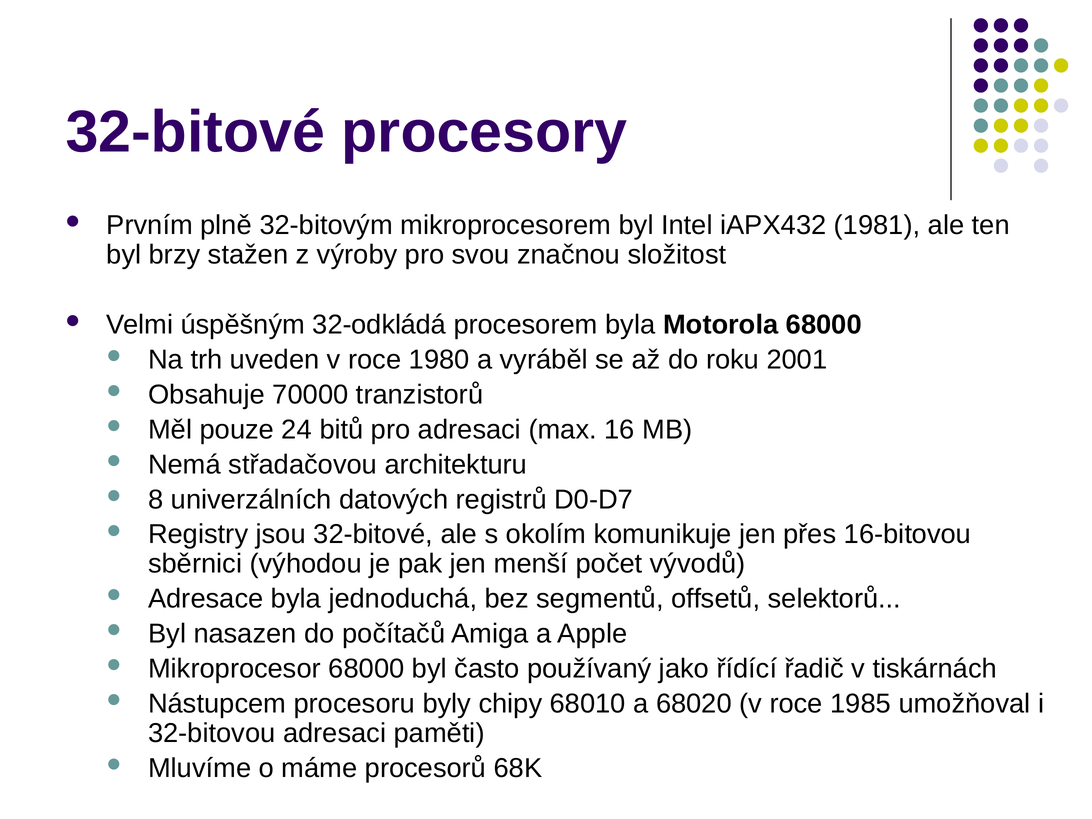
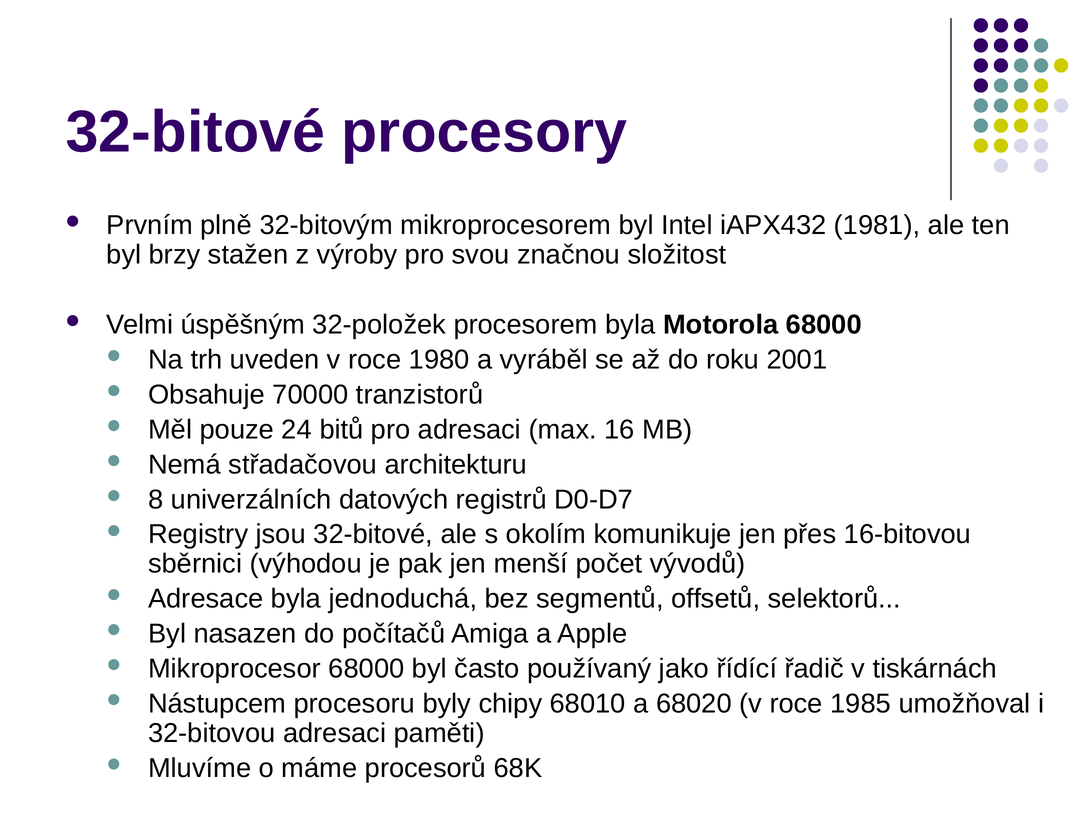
32-odkládá: 32-odkládá -> 32-položek (379, 325)
